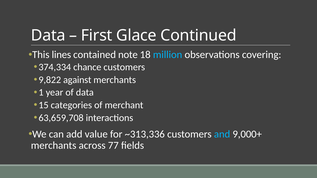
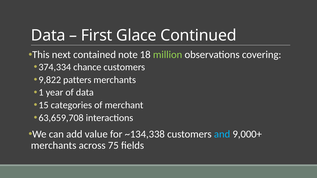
lines: lines -> next (61, 55)
million colour: light blue -> light green (168, 55)
against: against -> patters (77, 80)
~313,336: ~313,336 -> ~134,338 (145, 134)
77: 77 -> 75 (113, 146)
